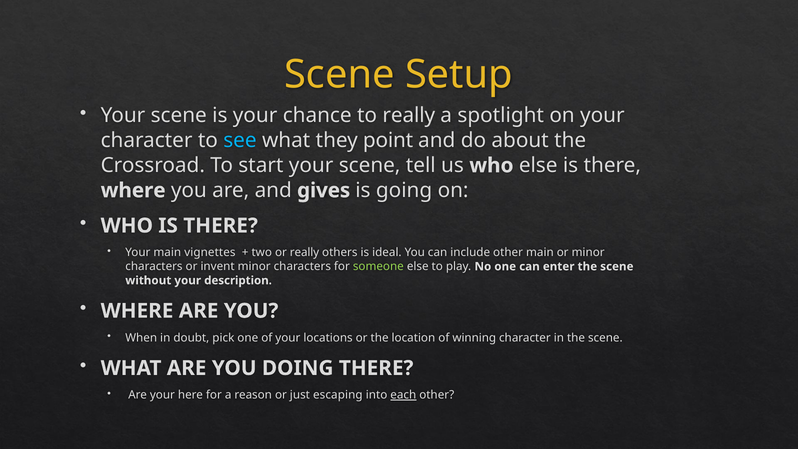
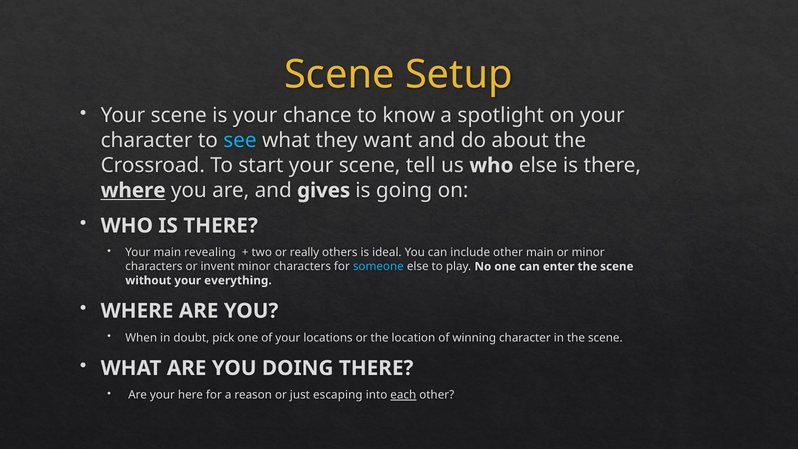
to really: really -> know (409, 116)
point: point -> want (388, 141)
where underline: none -> present (133, 190)
vignettes: vignettes -> revealing (210, 252)
someone colour: light green -> light blue (378, 266)
description: description -> everything (238, 280)
